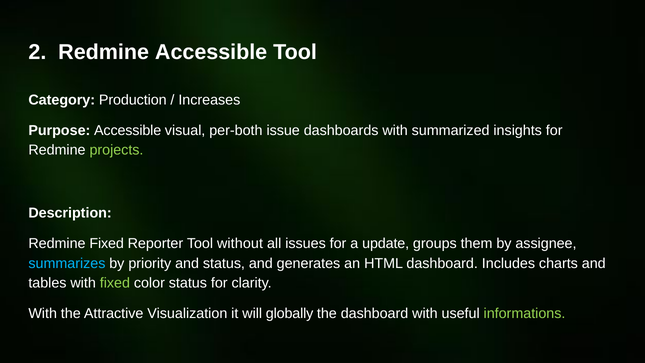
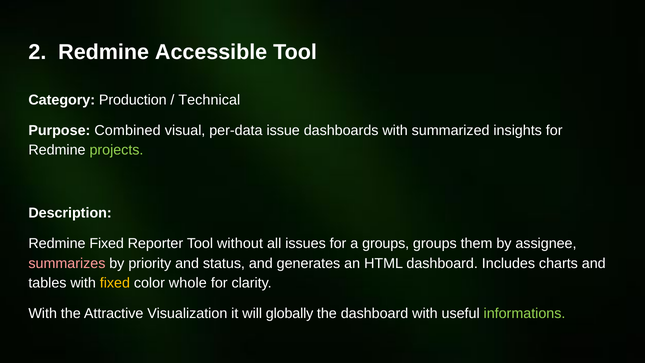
Increases: Increases -> Technical (209, 100)
Purpose Accessible: Accessible -> Combined (128, 130)
per-both: per-both -> per-data (236, 130)
a update: update -> groups (386, 243)
summarizes colour: light blue -> pink (67, 263)
fixed colour: light green -> yellow (115, 283)
color status: status -> whole (188, 283)
